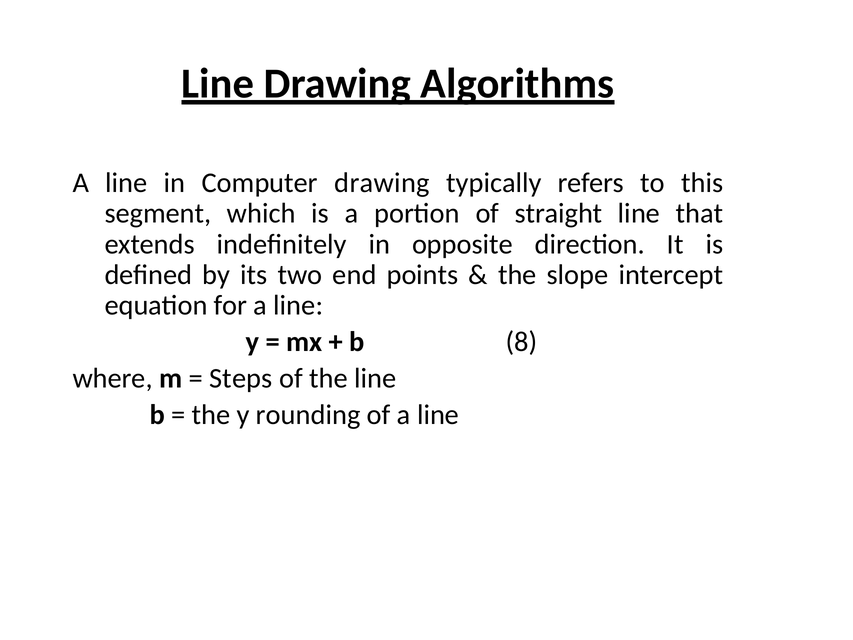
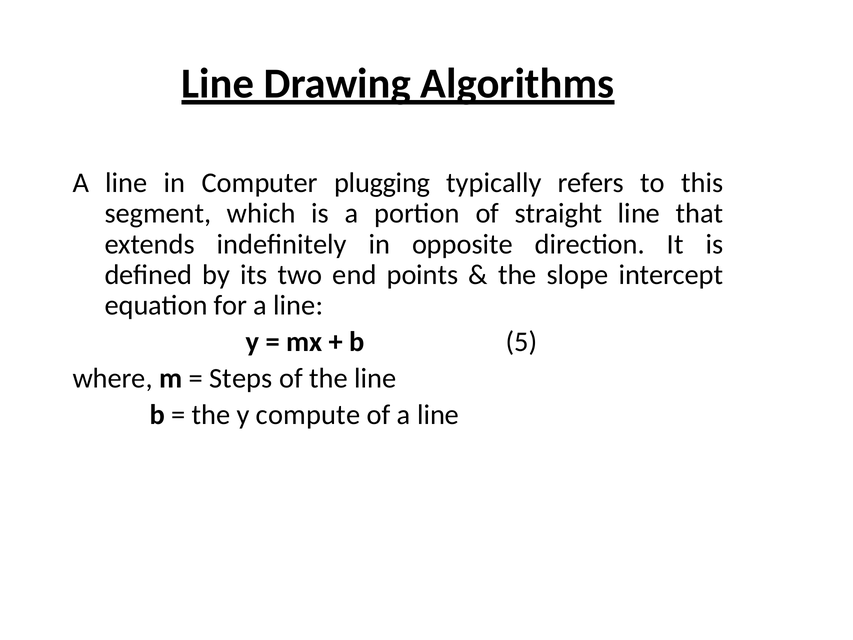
Computer drawing: drawing -> plugging (382, 183)
8: 8 -> 5 (522, 342)
rounding: rounding -> compute (308, 415)
